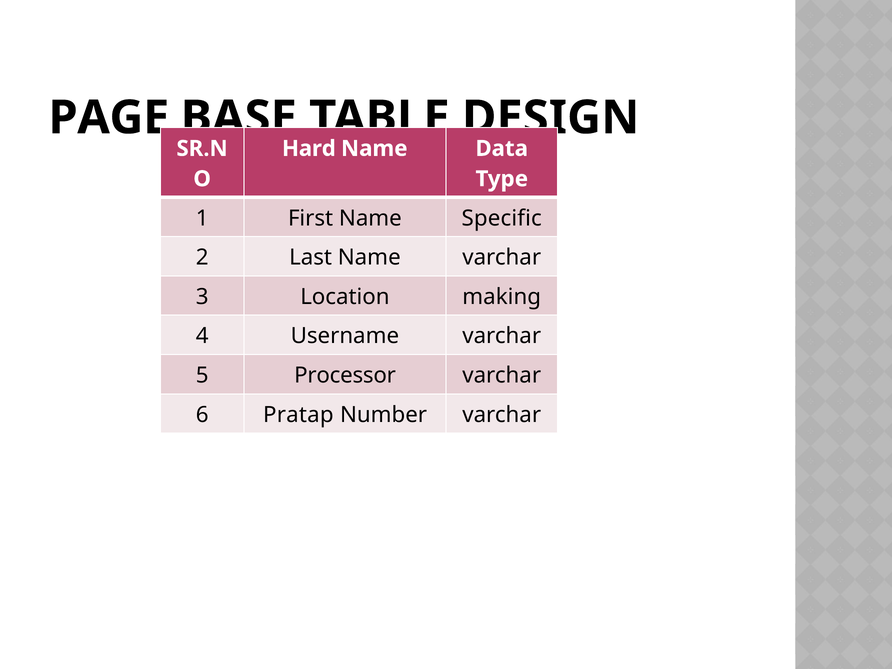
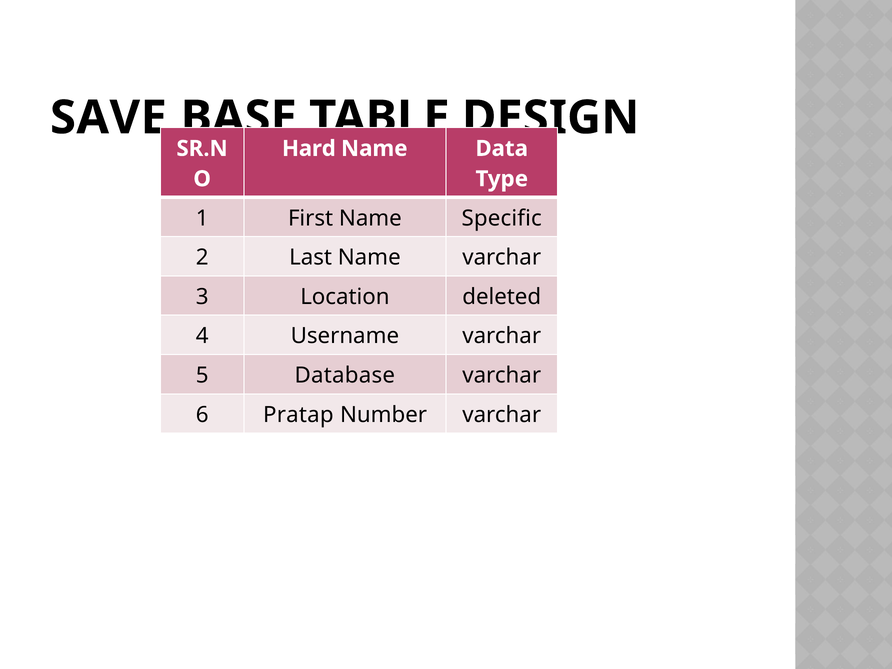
PAGE: PAGE -> SAVE (108, 118)
making: making -> deleted (502, 297)
Processor: Processor -> Database (345, 375)
